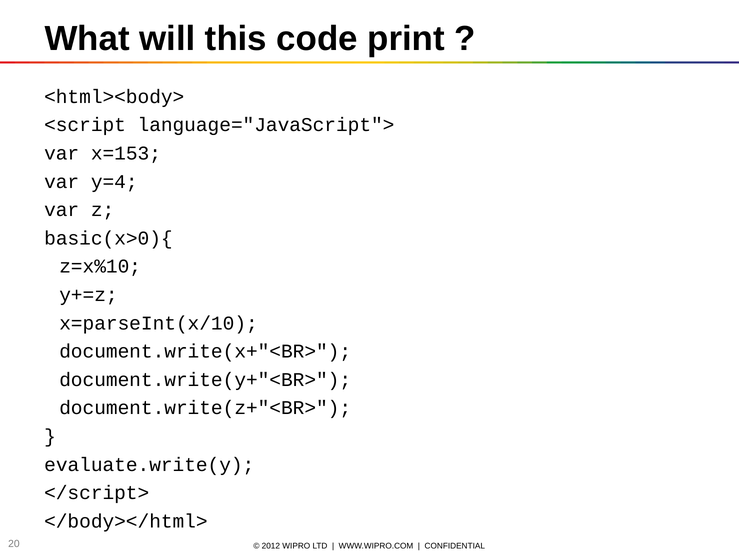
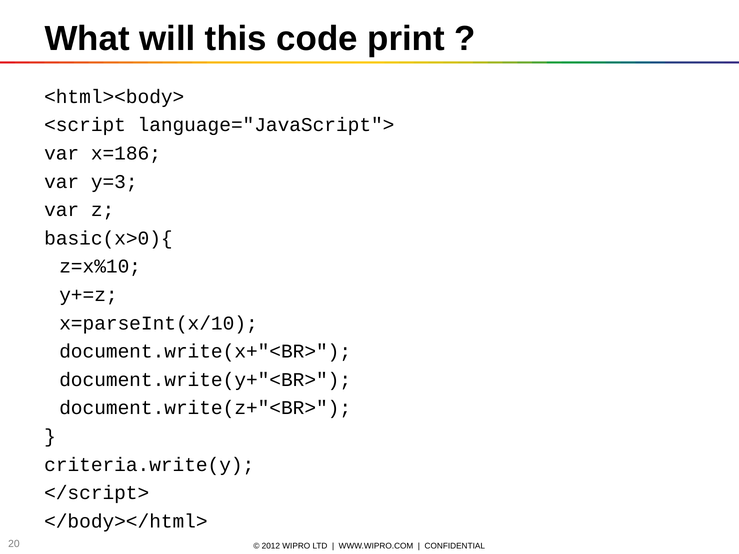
x=153: x=153 -> x=186 (126, 153)
y=4: y=4 -> y=3 (114, 182)
evaluate.write(y: evaluate.write(y -> criteria.write(y (149, 465)
